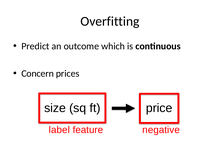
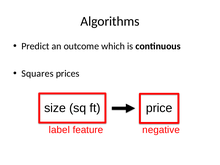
Overfitting: Overfitting -> Algorithms (110, 21)
Concern: Concern -> Squares (38, 74)
